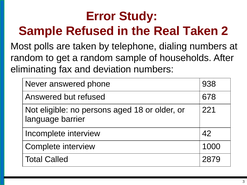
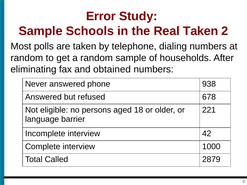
Sample Refused: Refused -> Schools (90, 31)
deviation: deviation -> obtained (112, 69)
